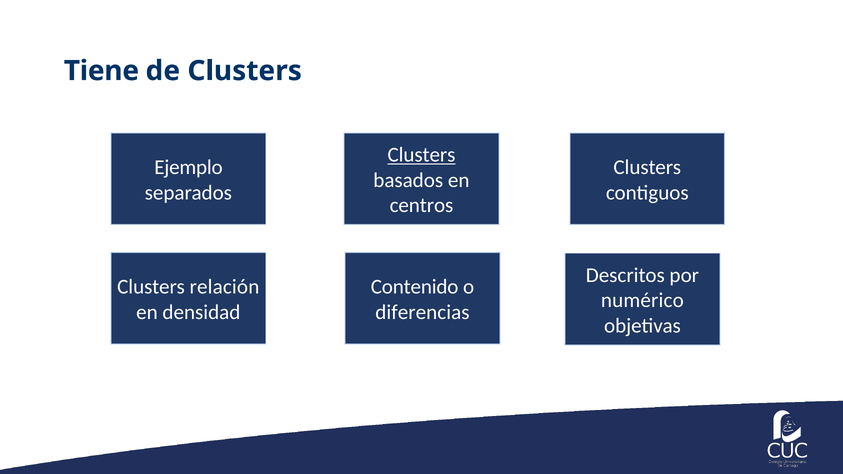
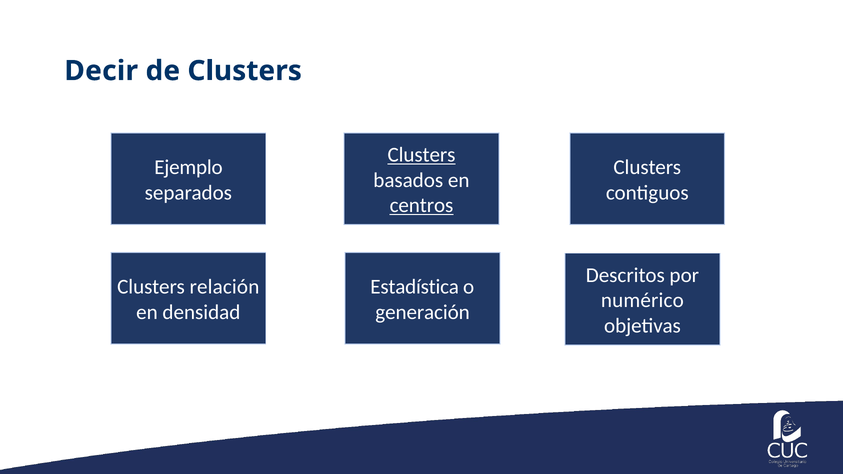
Tiene: Tiene -> Decir (101, 71)
centros underline: none -> present (421, 205)
Contenido: Contenido -> Estadística (415, 287)
diferencias: diferencias -> generación (423, 312)
